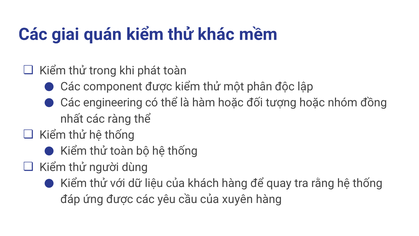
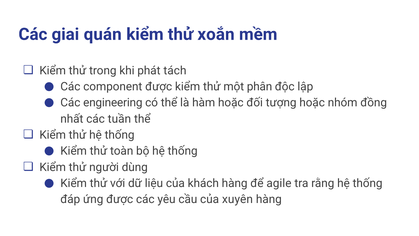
khác: khác -> xoắn (216, 34)
phát toàn: toàn -> tách (175, 70)
ràng: ràng -> tuần (119, 119)
quay: quay -> agile (279, 183)
